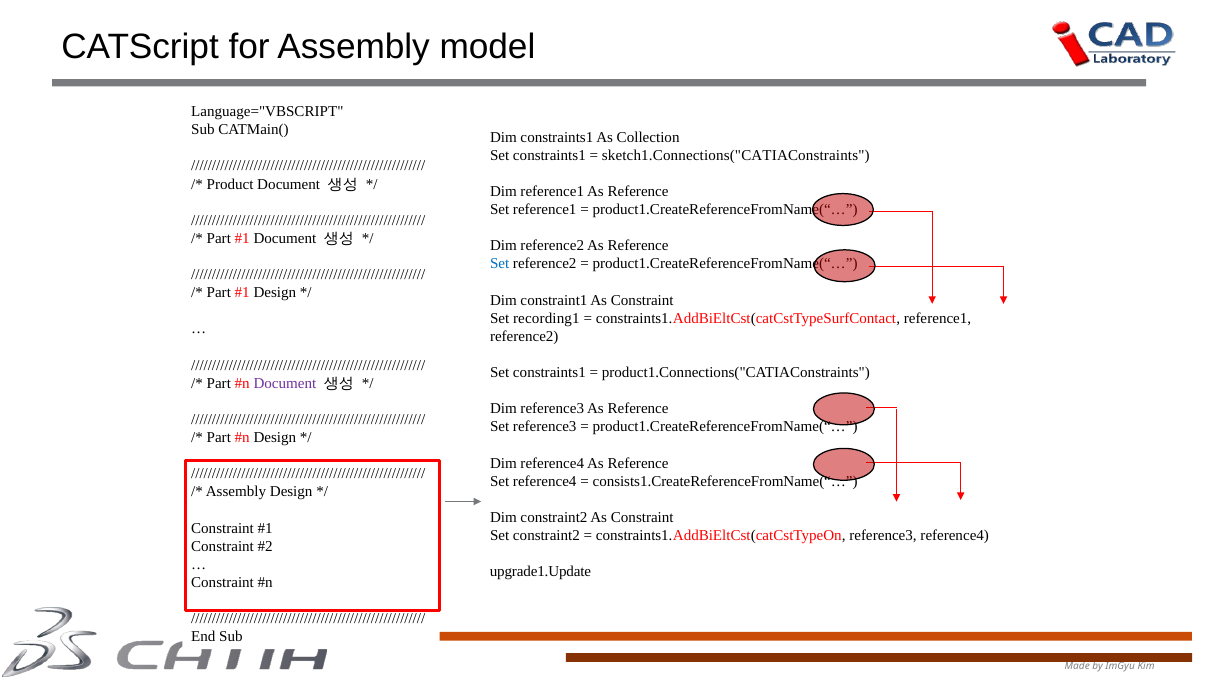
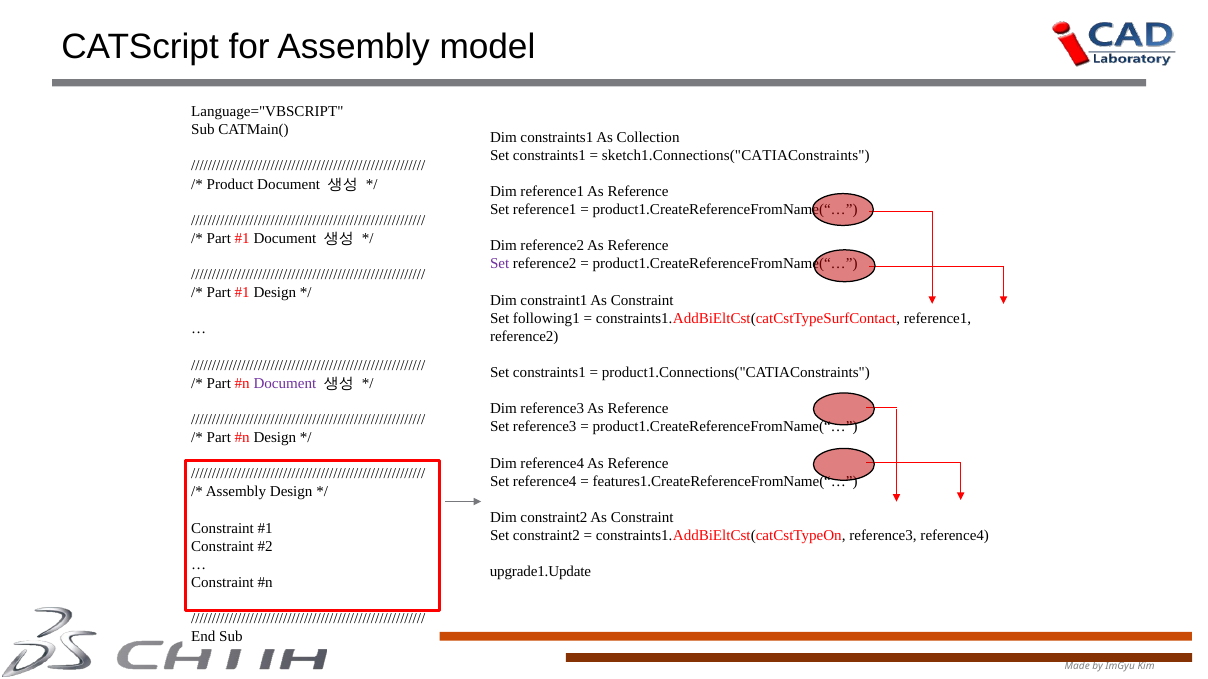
Set colour: blue -> purple (500, 264)
recording1: recording1 -> following1 (546, 318)
consists1.CreateReferenceFromName(“…: consists1.CreateReferenceFromName(“… -> features1.CreateReferenceFromName(“… (725, 482)
